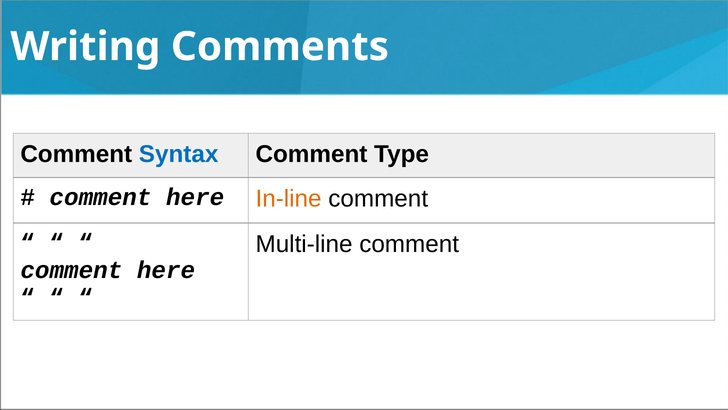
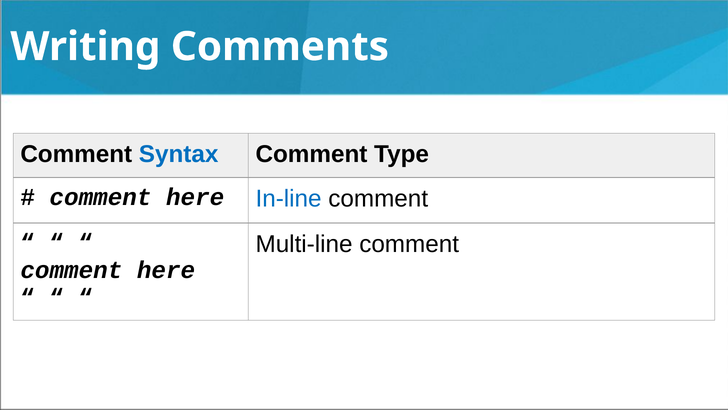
In-line colour: orange -> blue (289, 199)
